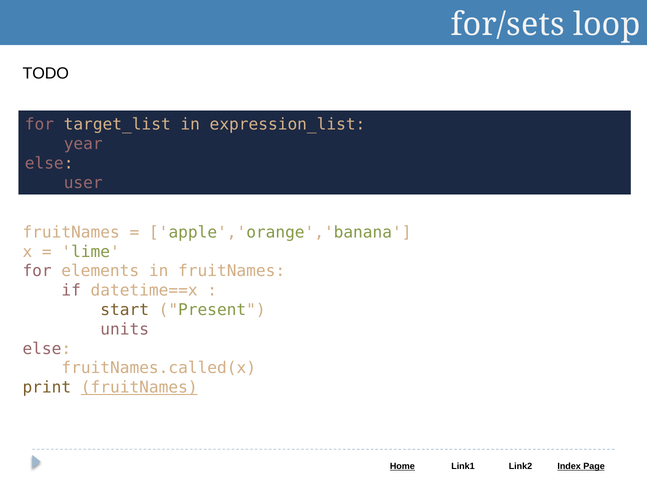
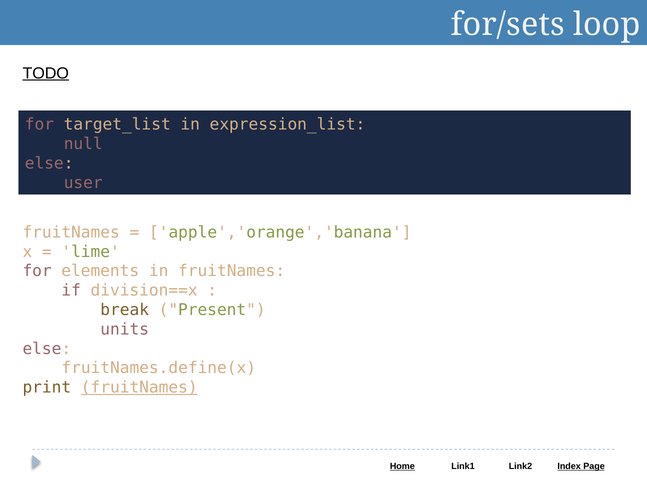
TODO underline: none -> present (46, 73)
year: year -> null (83, 144)
datetime==x: datetime==x -> division==x (144, 291)
start: start -> break (125, 310)
fruitNames.called(x: fruitNames.called(x -> fruitNames.define(x (159, 368)
